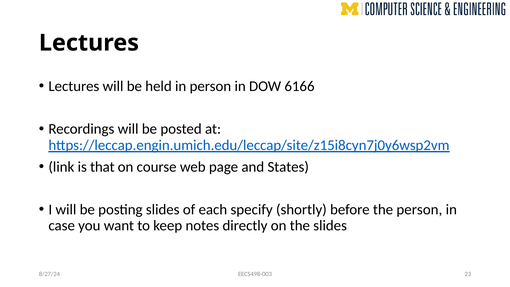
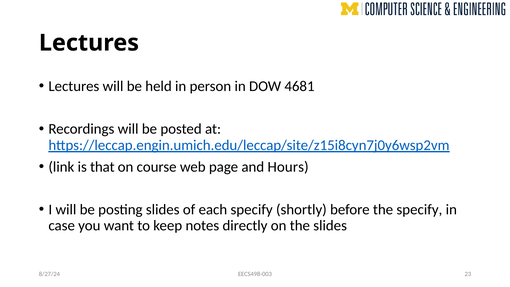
6166: 6166 -> 4681 (300, 86)
States: States -> Hours (288, 167)
the person: person -> specify (419, 209)
